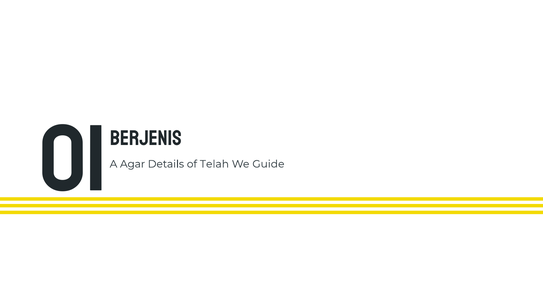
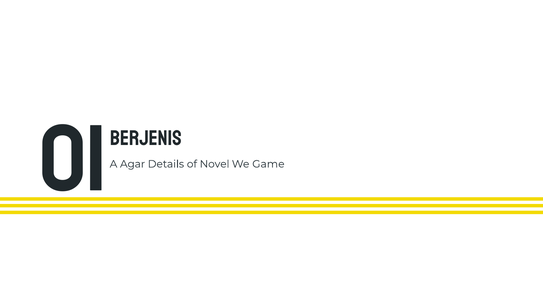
Telah: Telah -> Novel (215, 164)
Guide: Guide -> Game (268, 164)
